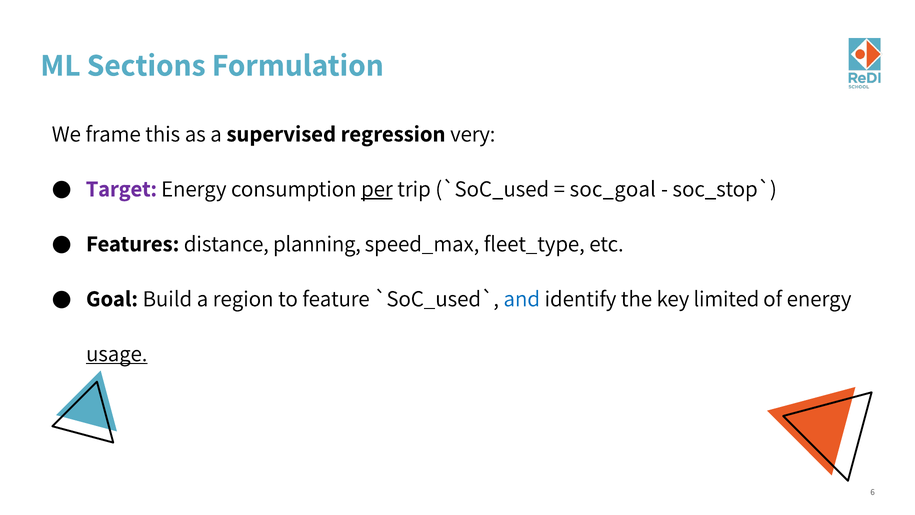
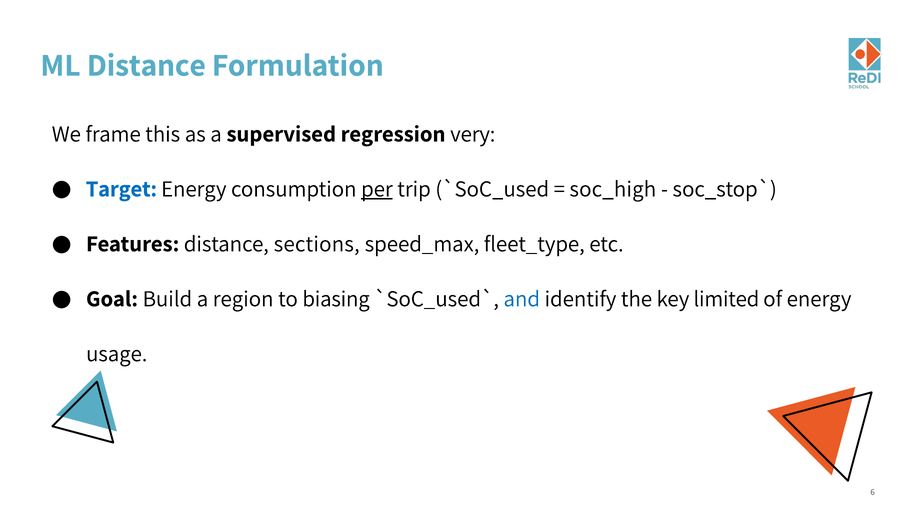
ML Sections: Sections -> Distance (146, 65)
Target colour: purple -> blue (121, 189)
soc_goal: soc_goal -> soc_high (613, 189)
planning: planning -> sections (317, 244)
feature: feature -> biasing (336, 299)
usage underline: present -> none (117, 353)
